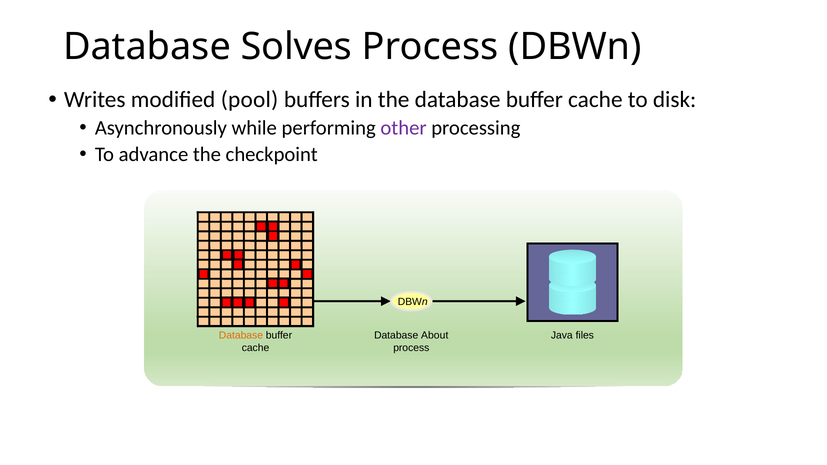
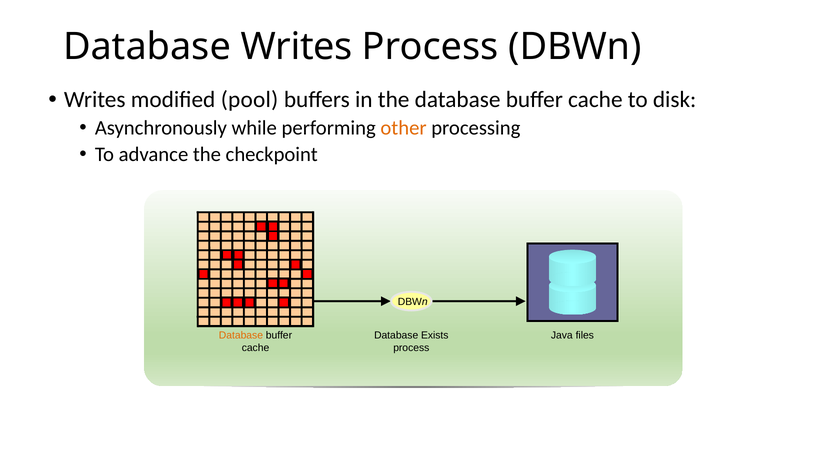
Database Solves: Solves -> Writes (297, 47)
other colour: purple -> orange (404, 128)
About: About -> Exists (435, 336)
